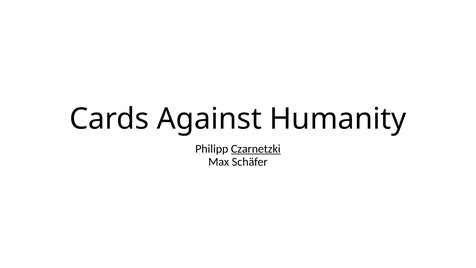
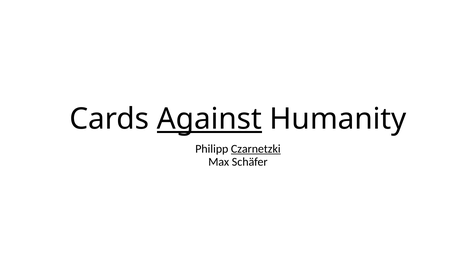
Against underline: none -> present (209, 119)
